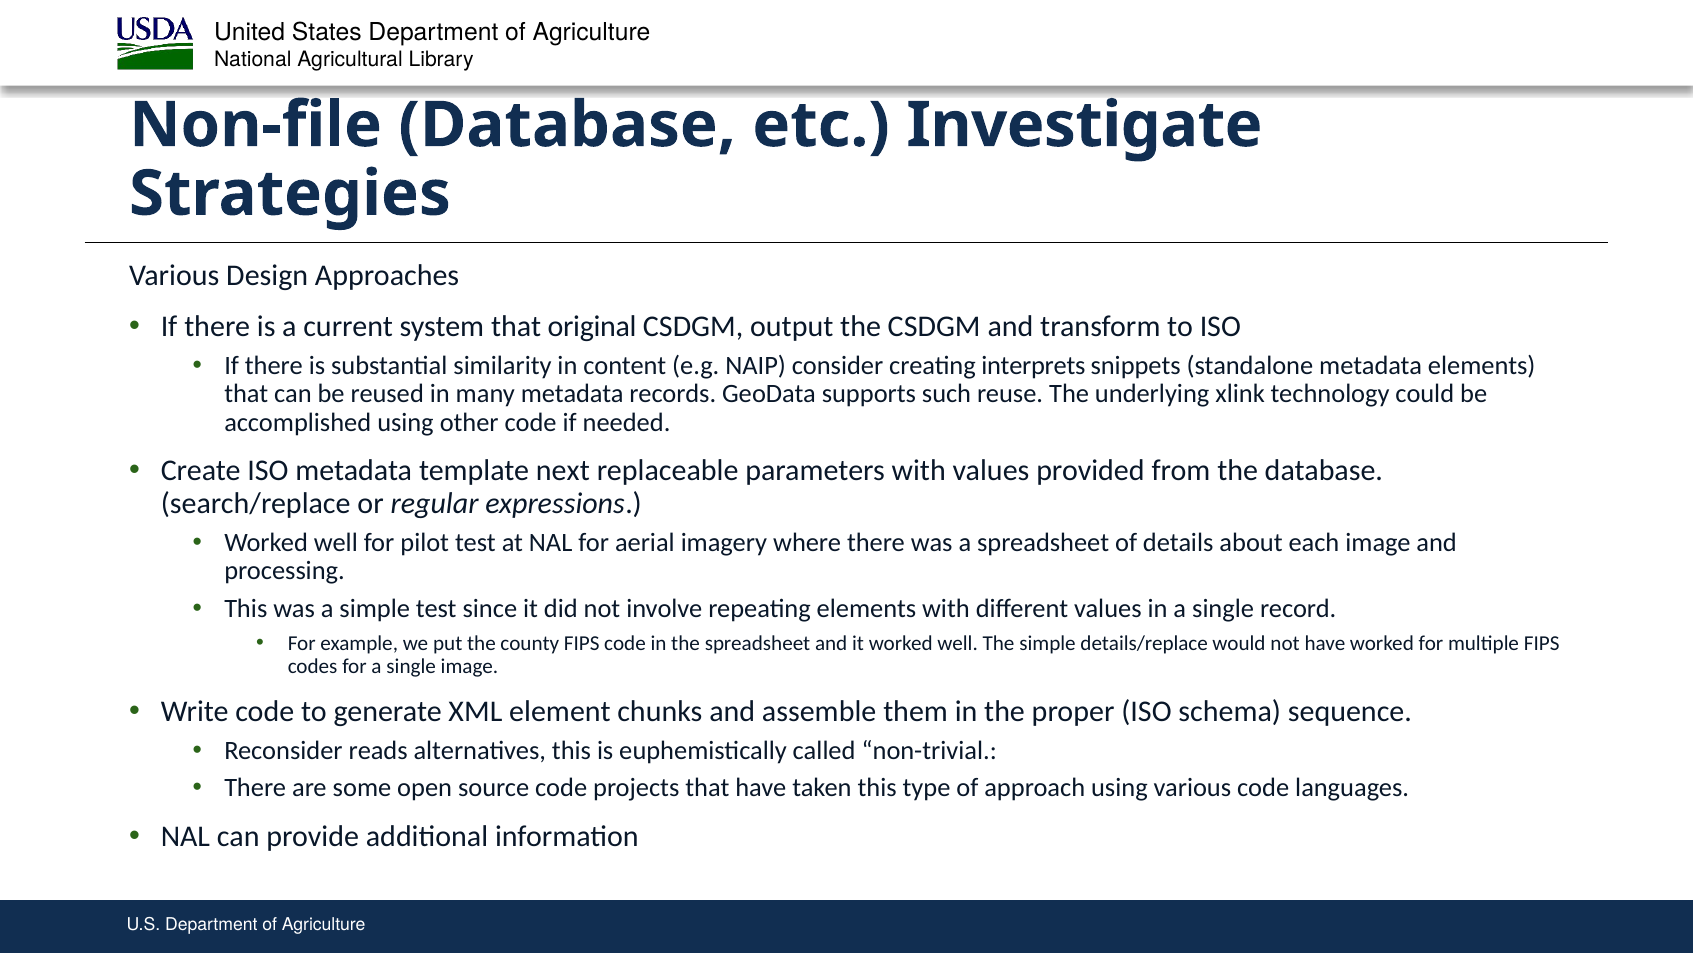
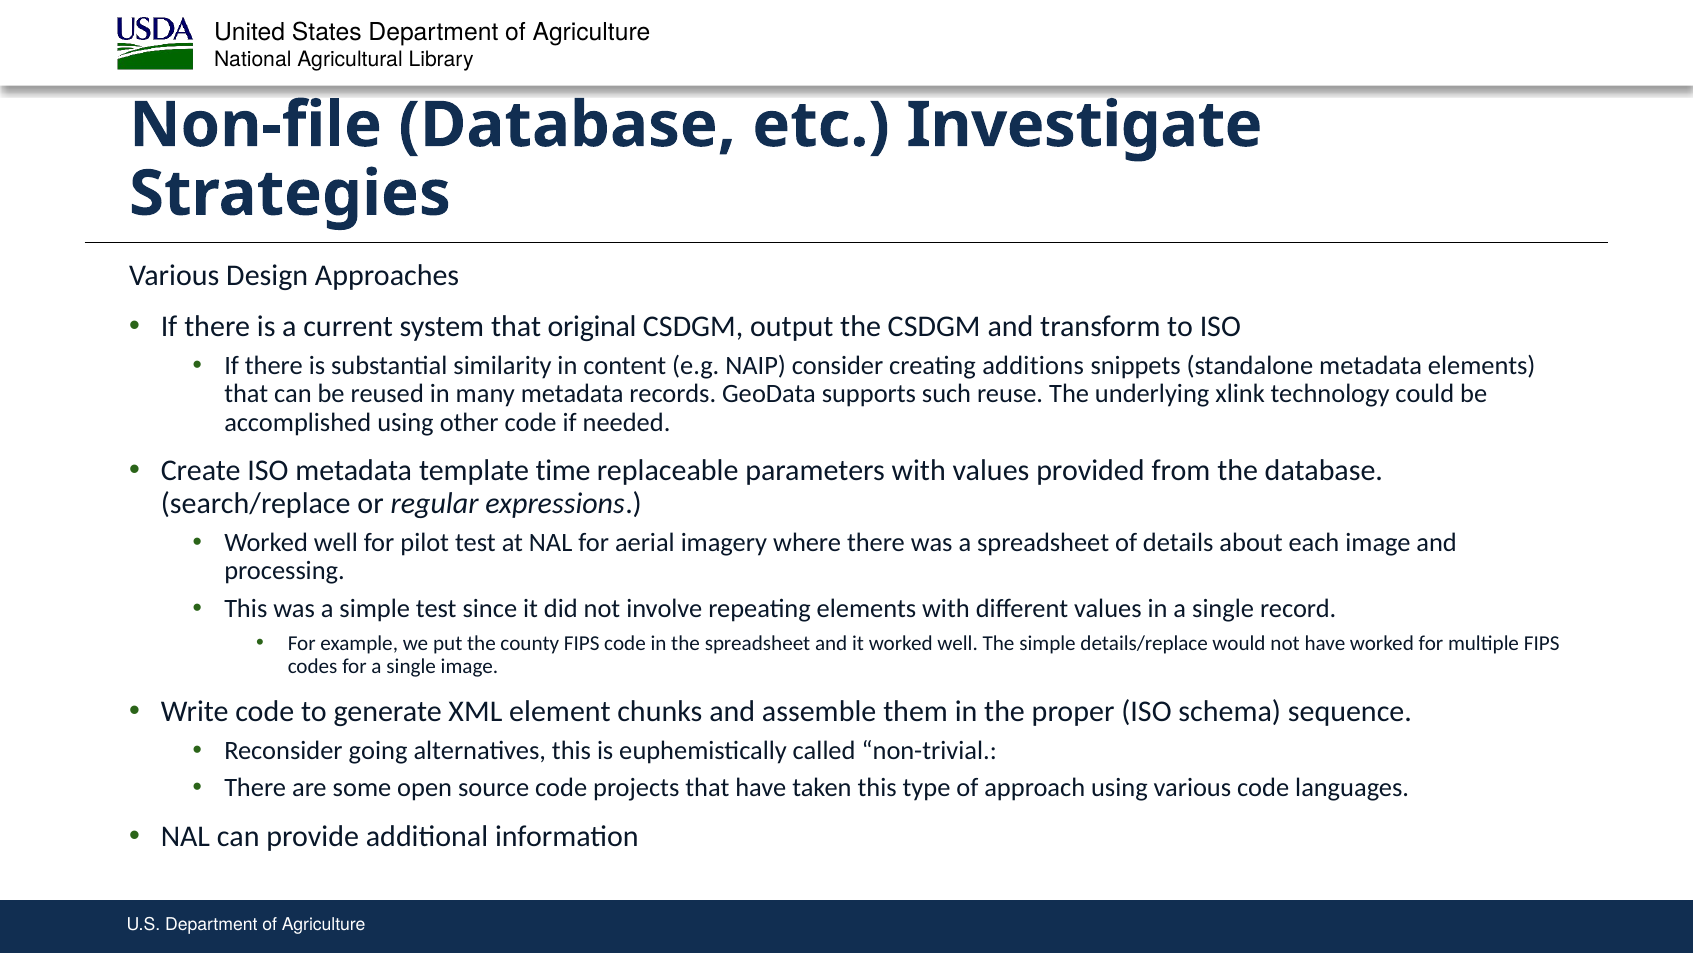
interprets: interprets -> additions (1033, 365)
next: next -> time (563, 471)
reads: reads -> going (378, 750)
